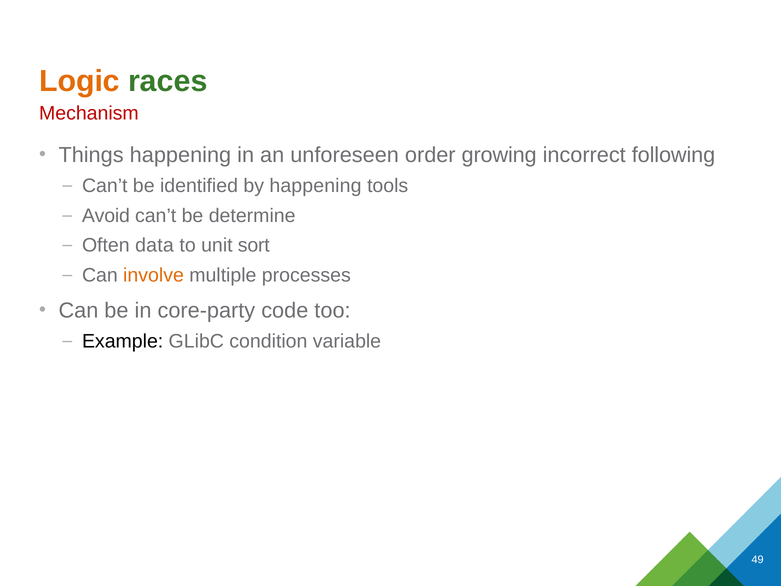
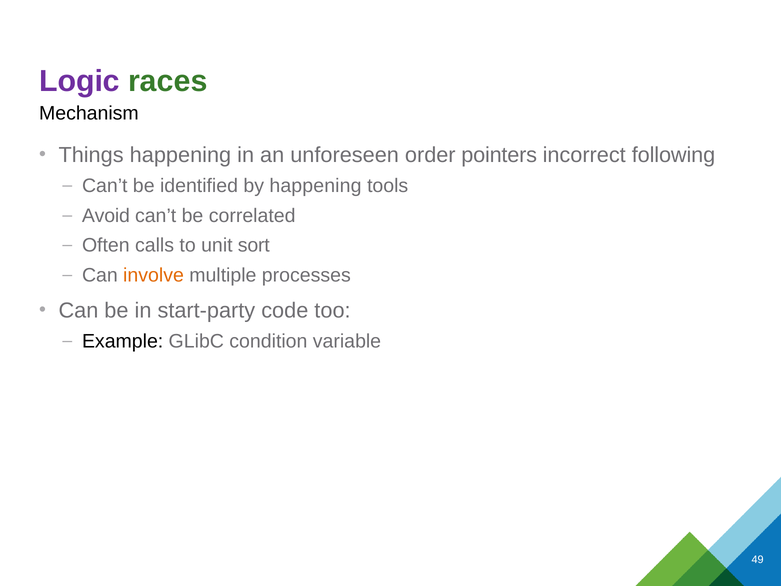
Logic colour: orange -> purple (79, 81)
Mechanism colour: red -> black (89, 113)
growing: growing -> pointers (499, 155)
determine: determine -> correlated (252, 215)
data: data -> calls (155, 245)
core-party: core-party -> start-party (206, 310)
